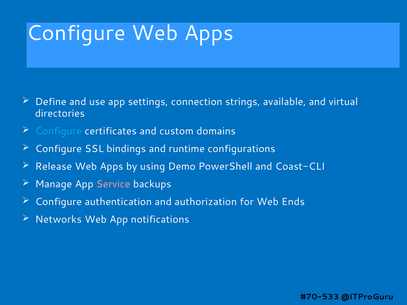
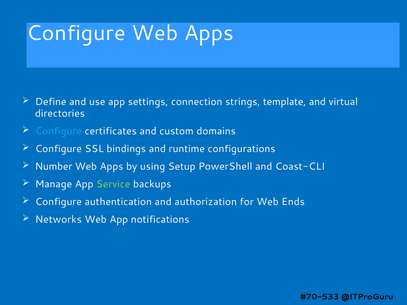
available: available -> template (285, 102)
Release: Release -> Number (54, 167)
Demo: Demo -> Setup (182, 167)
Service colour: pink -> light green (113, 184)
